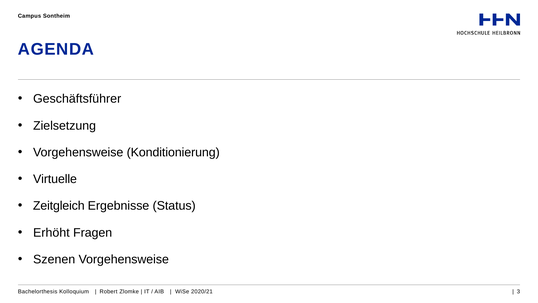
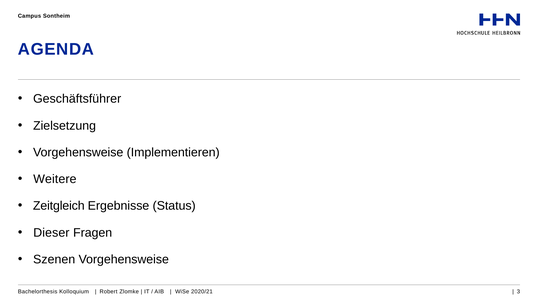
Konditionierung: Konditionierung -> Implementieren (173, 152)
Virtuelle: Virtuelle -> Weitere (55, 179)
Erhöht: Erhöht -> Dieser (51, 232)
